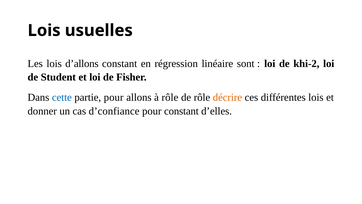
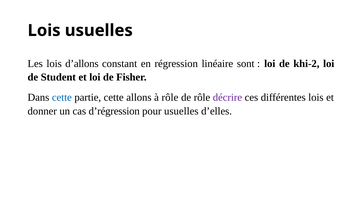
partie pour: pour -> cette (114, 97)
décrire colour: orange -> purple (227, 97)
d’confiance: d’confiance -> d’régression (114, 111)
pour constant: constant -> usuelles (181, 111)
